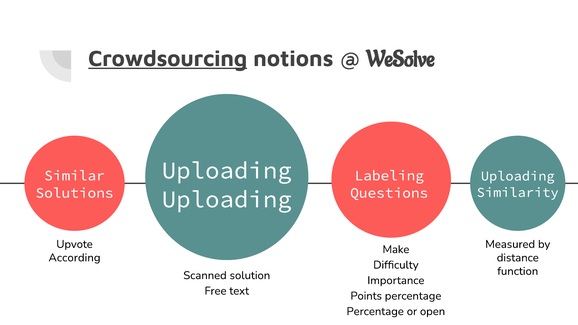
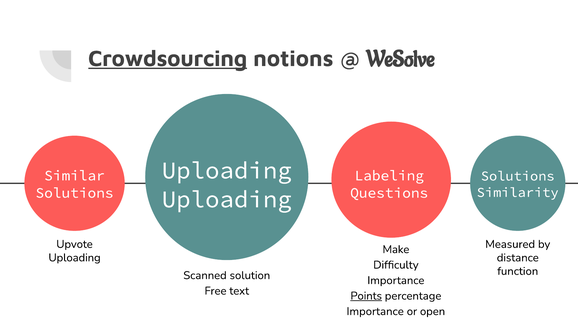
Uploading: Uploading -> Solutions (518, 176)
According: According -> Uploading (75, 258)
Points underline: none -> present (366, 296)
Percentage: Percentage -> Importance (375, 311)
